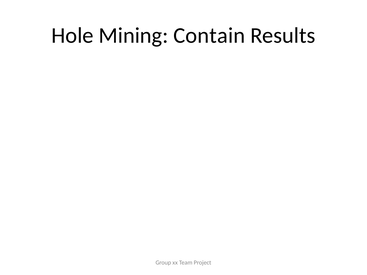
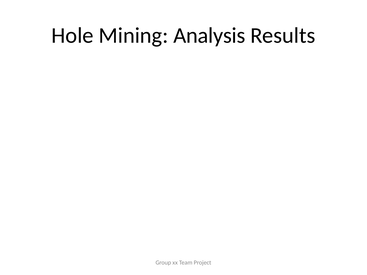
Contain: Contain -> Analysis (209, 36)
